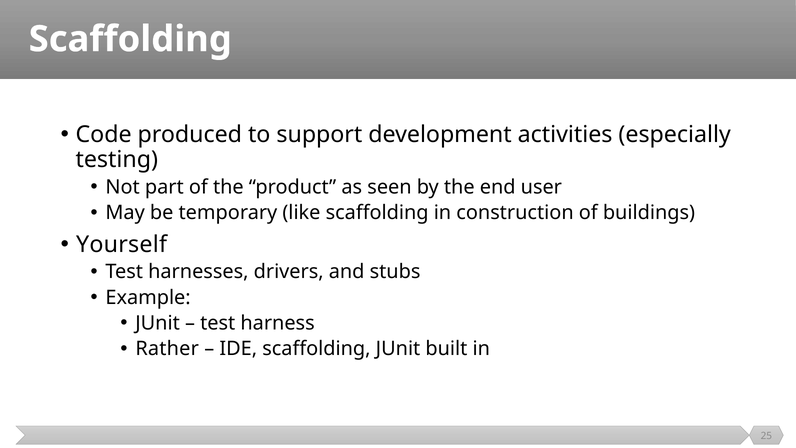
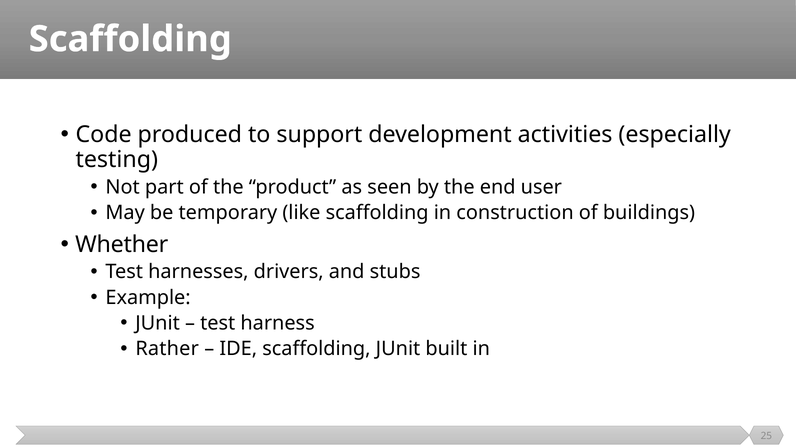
Yourself: Yourself -> Whether (122, 244)
